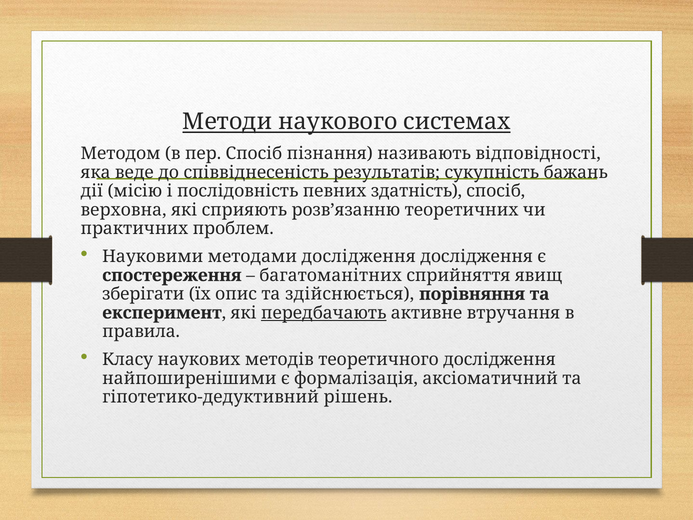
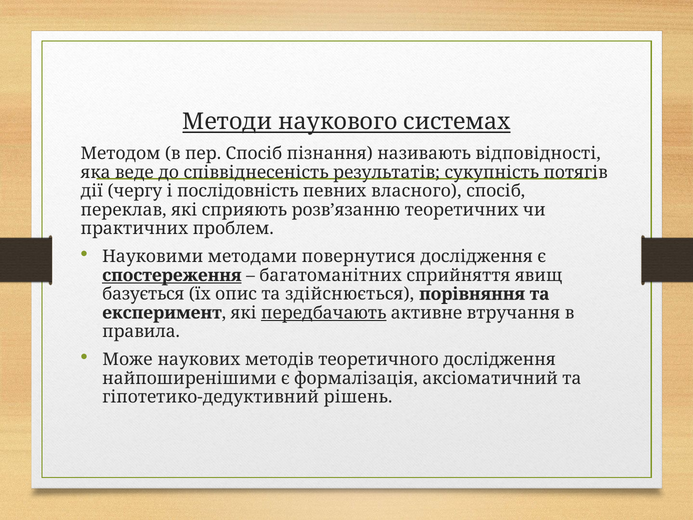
бажань: бажань -> потягів (576, 172)
місію: місію -> чергу (135, 191)
здатність: здатність -> власного (416, 191)
верховна: верховна -> переклав (124, 210)
методами дослідження: дослідження -> повернутися (359, 257)
спостереження underline: none -> present (172, 275)
зберігати: зберігати -> базується (143, 294)
Класу: Класу -> Може (128, 359)
